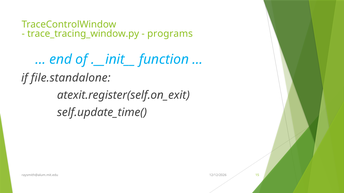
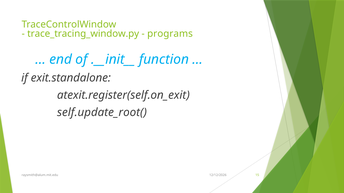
file.standalone: file.standalone -> exit.standalone (71, 78)
self.update_time(: self.update_time( -> self.update_root( (102, 113)
